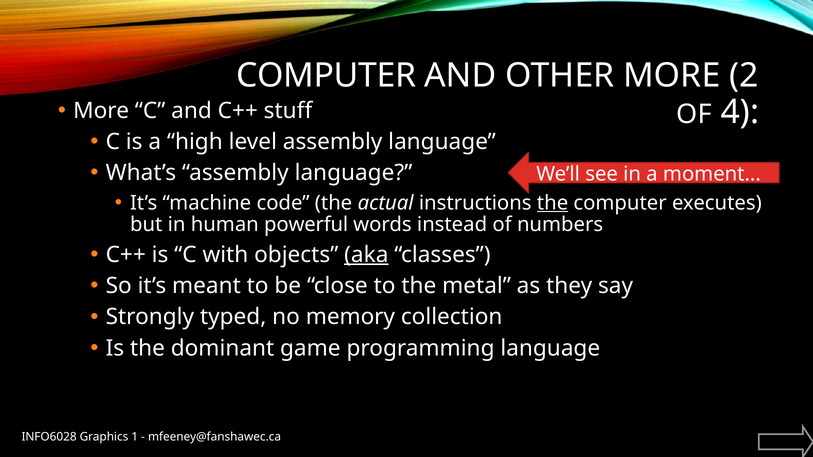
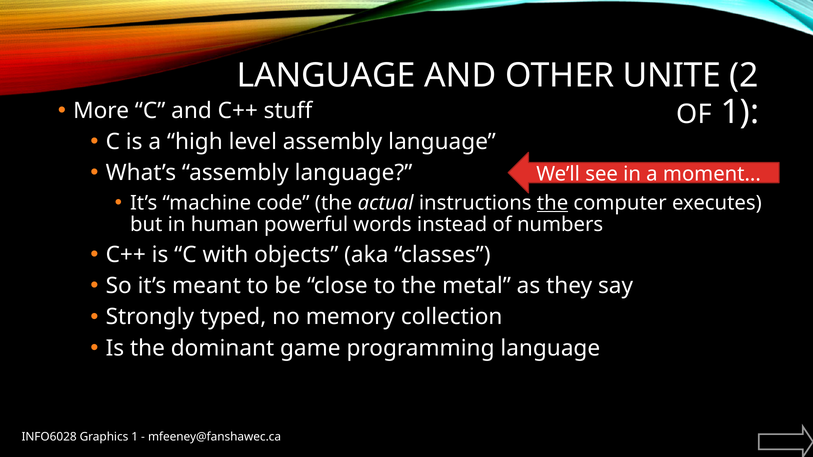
COMPUTER: COMPUTER -> LANGUAGE (326, 76)
OTHER MORE: MORE -> UNITE (672, 76)
OF 4: 4 -> 1 (740, 112)
aka underline: present -> none (366, 255)
